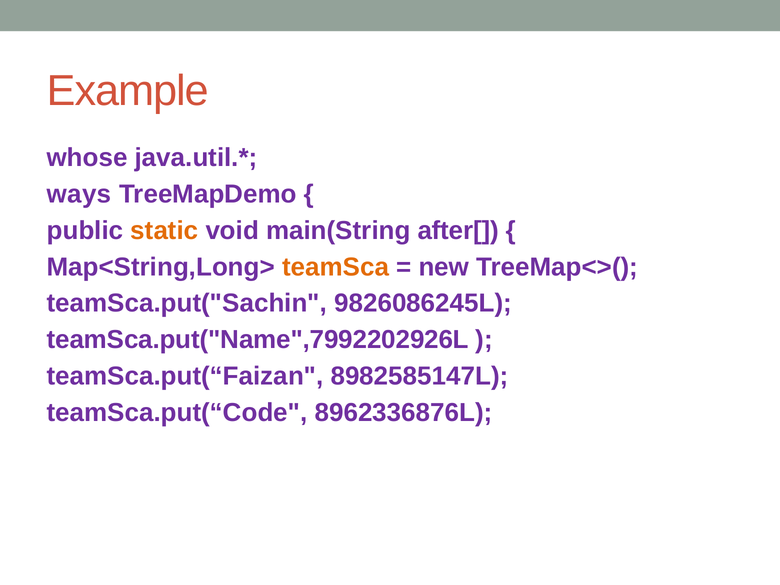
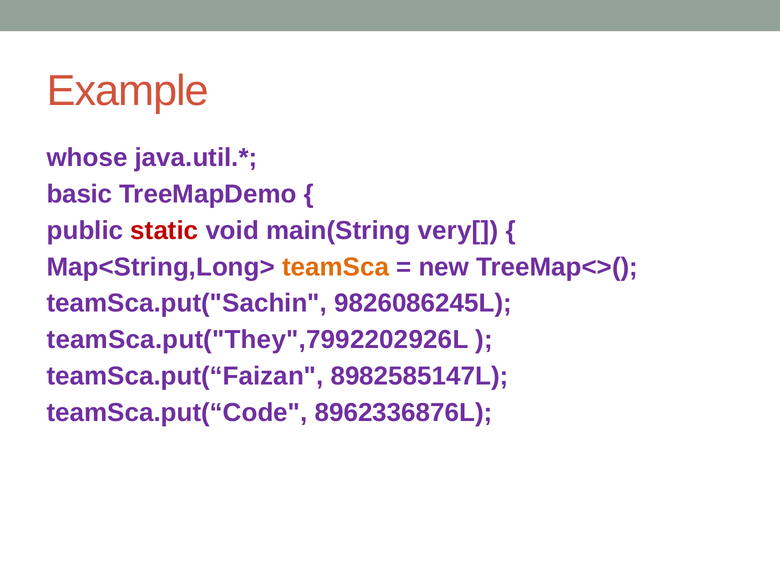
ways: ways -> basic (79, 194)
static colour: orange -> red (164, 231)
after[: after[ -> very[ (458, 231)
teamSca.put("Name",7992202926L: teamSca.put("Name",7992202926L -> teamSca.put("They",7992202926L (258, 340)
